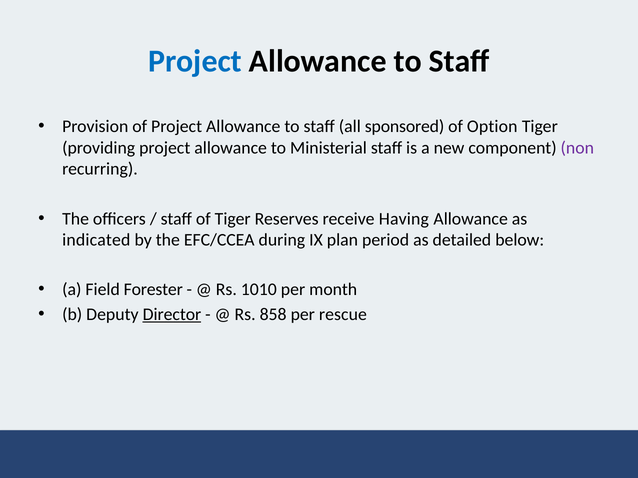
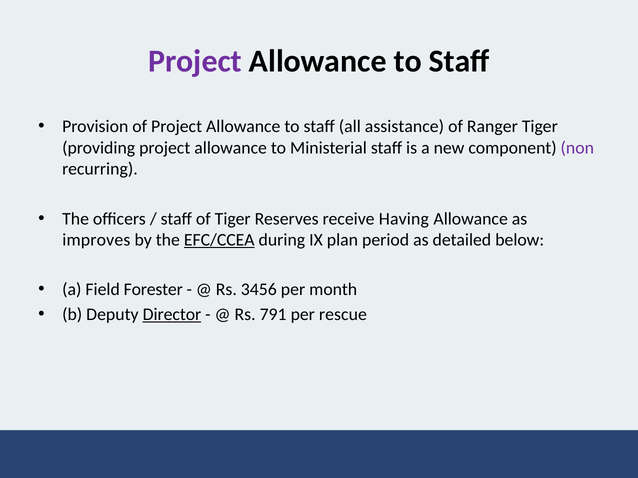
Project colour: blue -> purple (195, 61)
sponsored: sponsored -> assistance (404, 127)
Option: Option -> Ranger (492, 127)
indicated: indicated -> improves (96, 240)
EFC/CCEA underline: none -> present (219, 240)
1010: 1010 -> 3456 (259, 290)
858: 858 -> 791 (273, 315)
